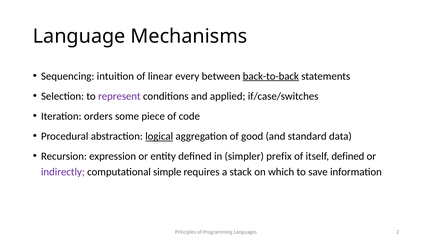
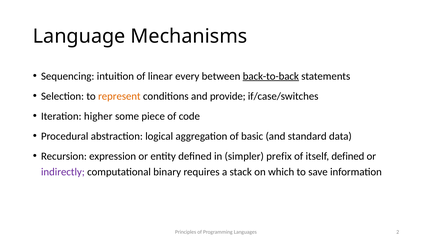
represent colour: purple -> orange (119, 96)
applied: applied -> provide (228, 96)
orders: orders -> higher (98, 116)
logical underline: present -> none (159, 136)
good: good -> basic (252, 136)
simple: simple -> binary (167, 172)
